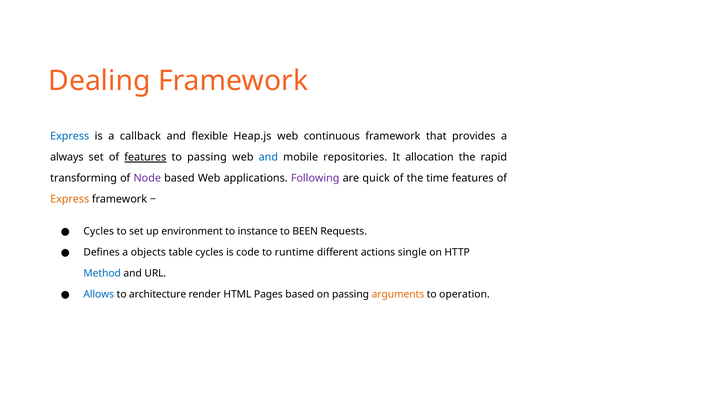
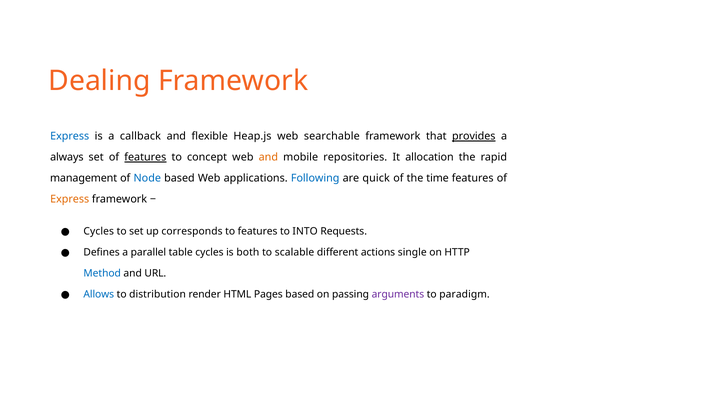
continuous: continuous -> searchable (332, 136)
provides underline: none -> present (474, 136)
to passing: passing -> concept (207, 157)
and colour: blue -> orange (268, 157)
transforming: transforming -> management (84, 178)
Node colour: purple -> blue (147, 178)
Following colour: purple -> blue (315, 178)
environment: environment -> corresponds (192, 232)
to instance: instance -> features (258, 232)
BEEN: BEEN -> INTO (305, 232)
objects: objects -> parallel (148, 253)
code: code -> both (248, 253)
runtime: runtime -> scalable (294, 253)
architecture: architecture -> distribution (158, 295)
arguments colour: orange -> purple (398, 295)
operation: operation -> paradigm (465, 295)
